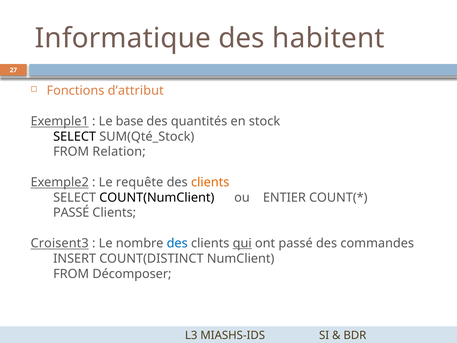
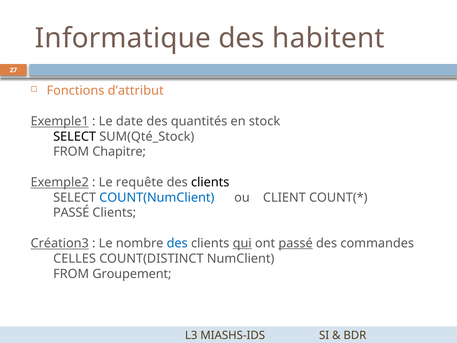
base: base -> date (129, 121)
Relation: Relation -> Chapitre (119, 152)
clients colour: orange -> black (210, 182)
COUNT(NumClient colour: black -> blue (157, 197)
ENTIER: ENTIER -> CLIENT (284, 197)
Croisent3: Croisent3 -> Création3 (60, 243)
passé underline: none -> present (296, 243)
INSERT: INSERT -> CELLES (75, 258)
Décomposer: Décomposer -> Groupement (132, 274)
